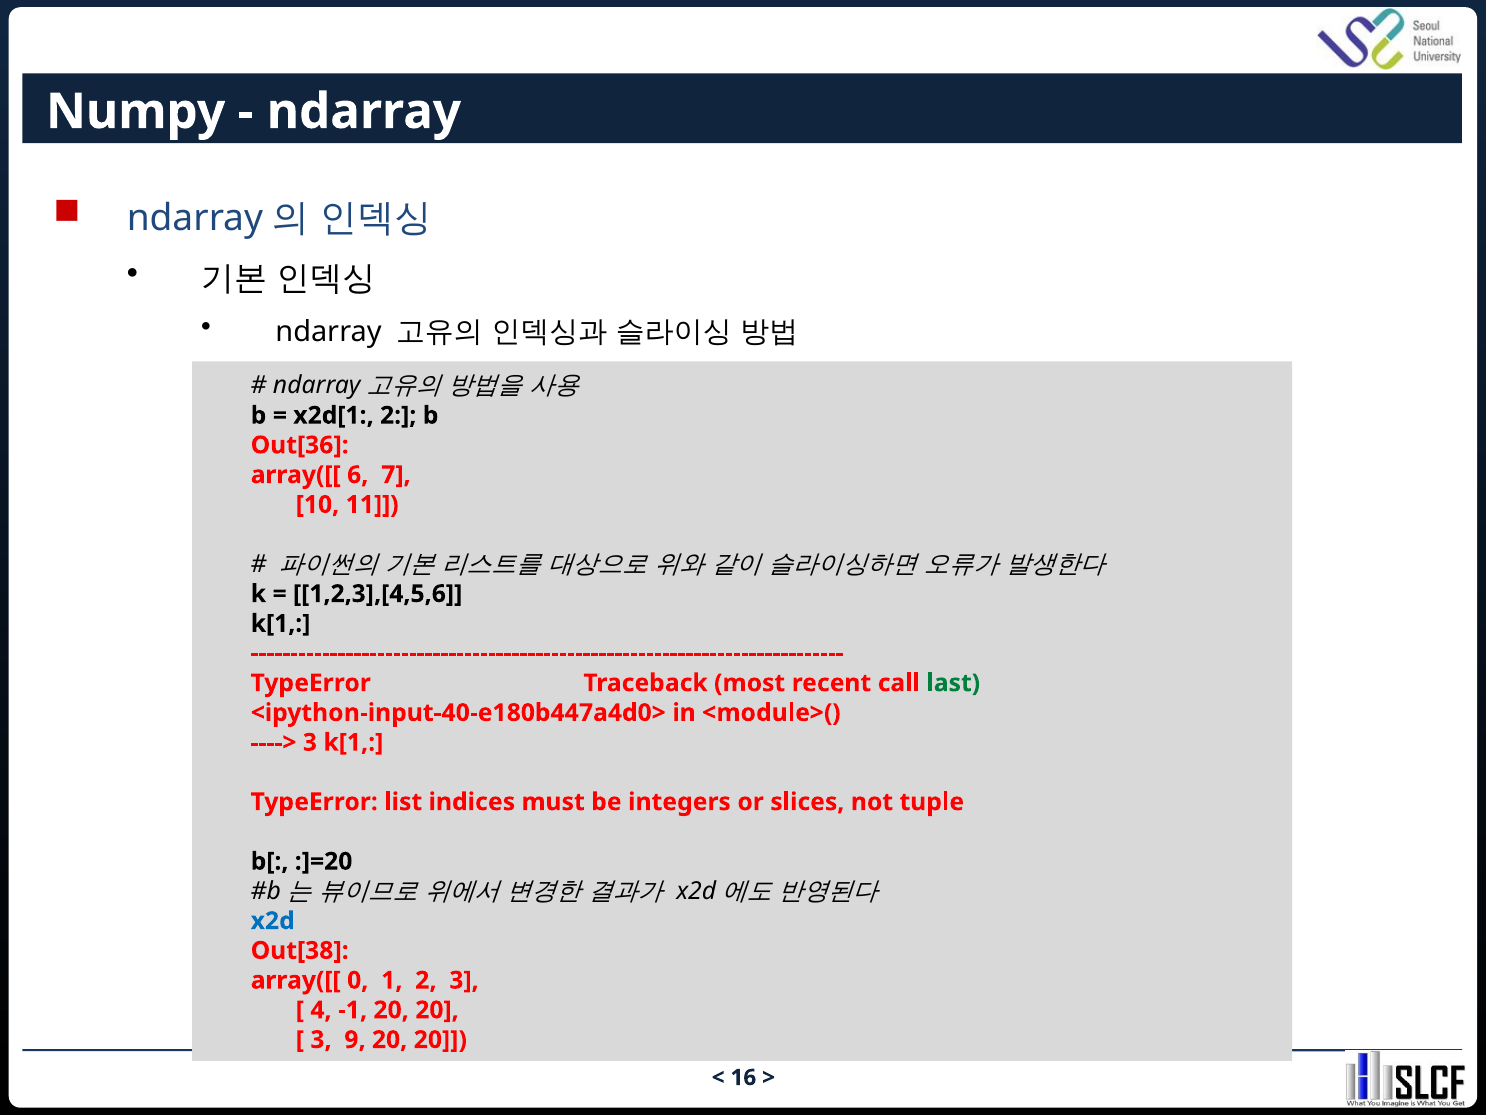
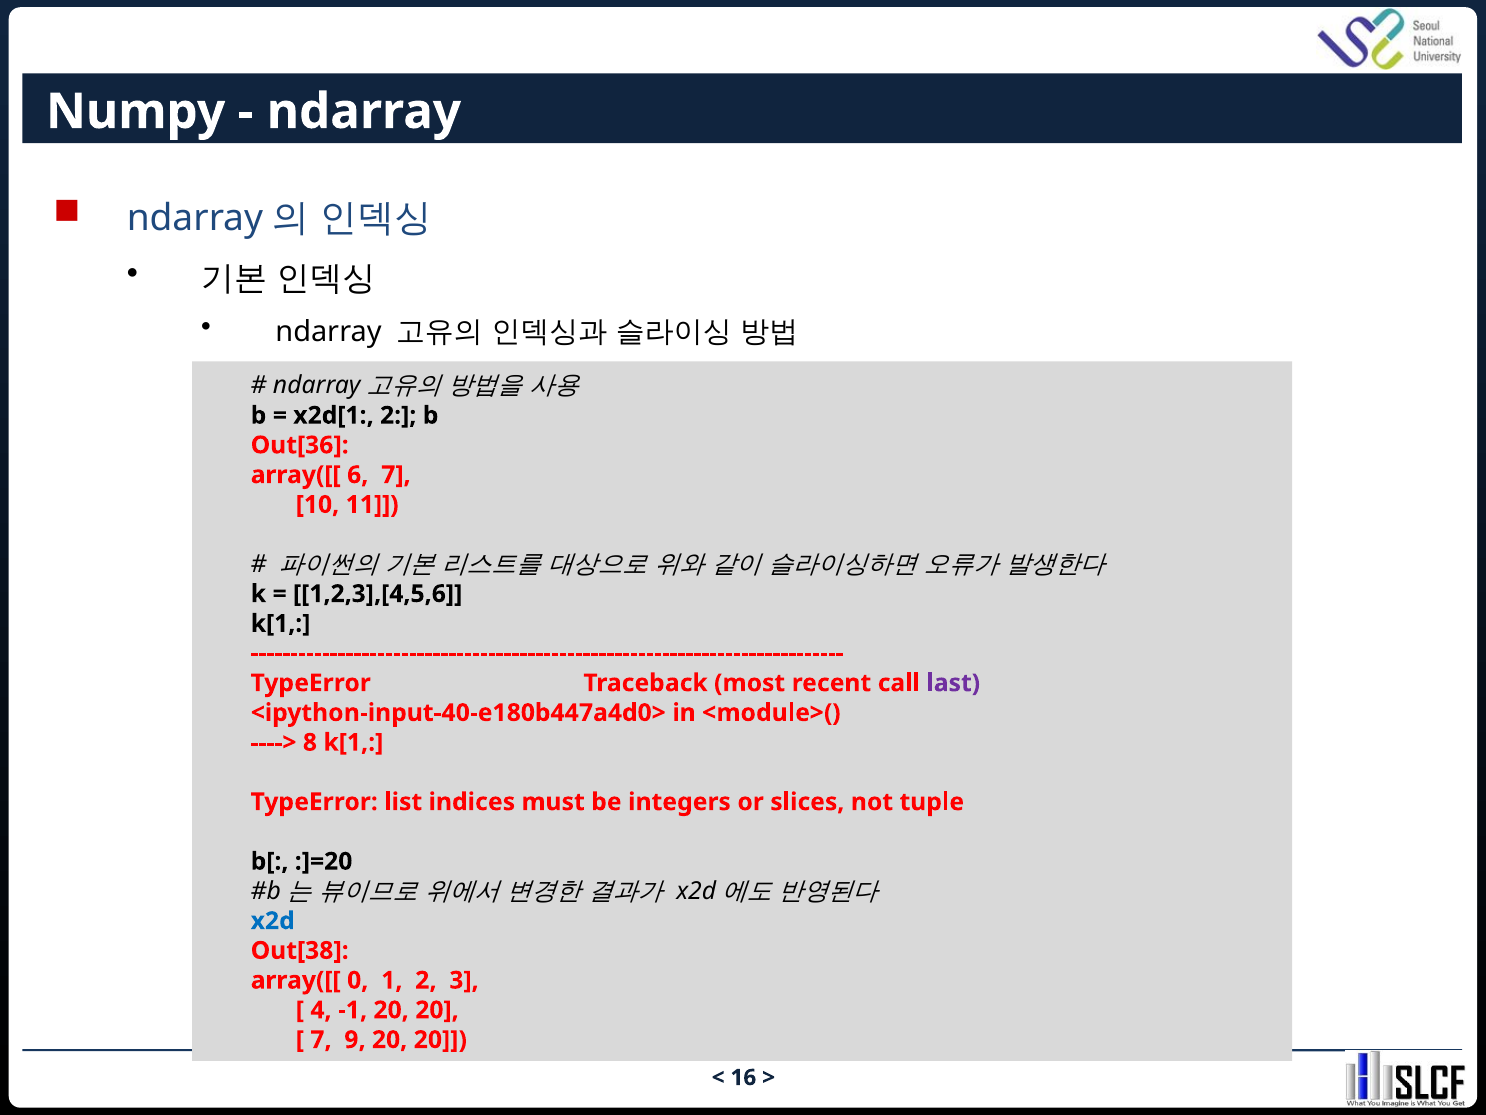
last colour: green -> purple (953, 683)
3: 3 -> 8 (310, 742)
3: 3 -> 7 (321, 1039)
